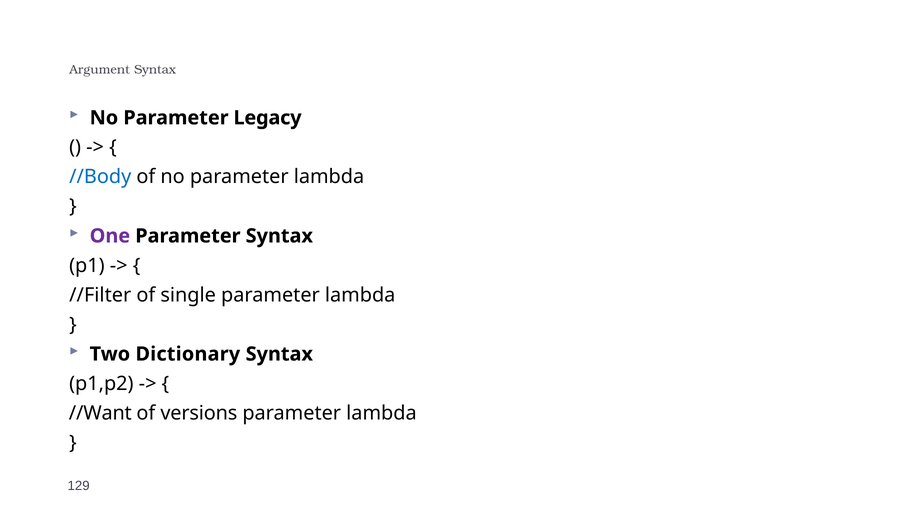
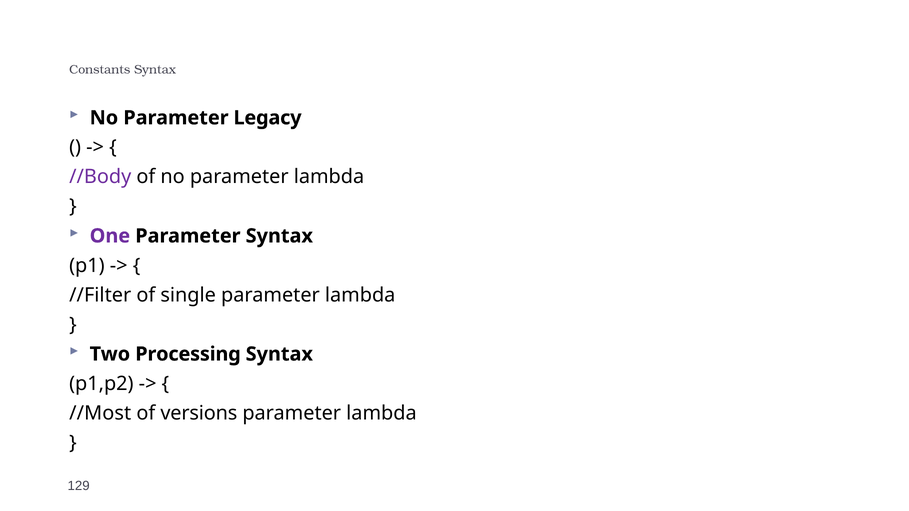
Argument: Argument -> Constants (100, 70)
//Body colour: blue -> purple (100, 177)
Dictionary: Dictionary -> Processing (188, 354)
//Want: //Want -> //Most (100, 413)
